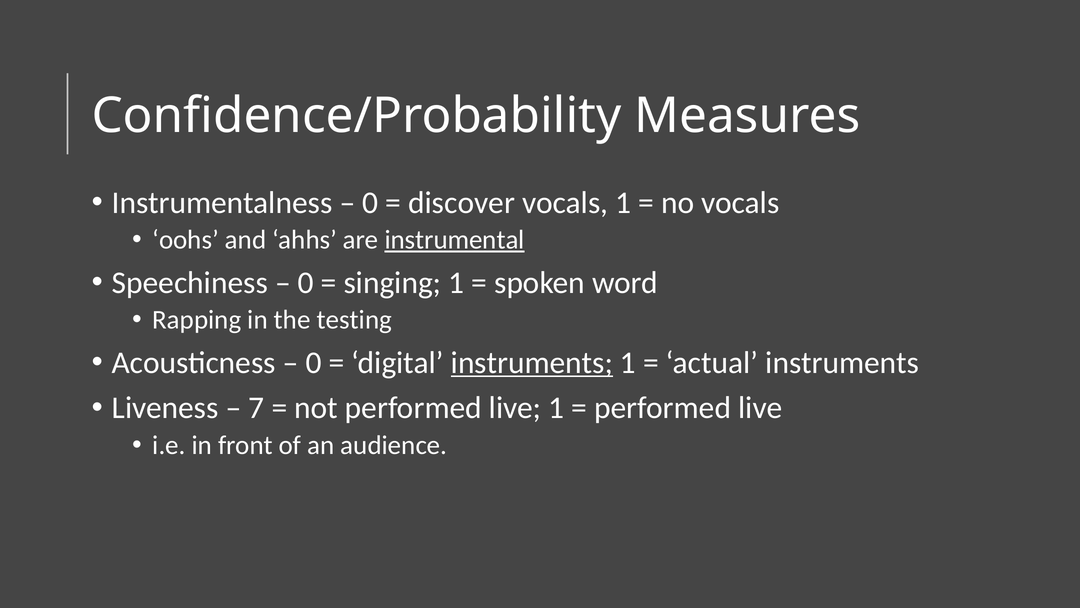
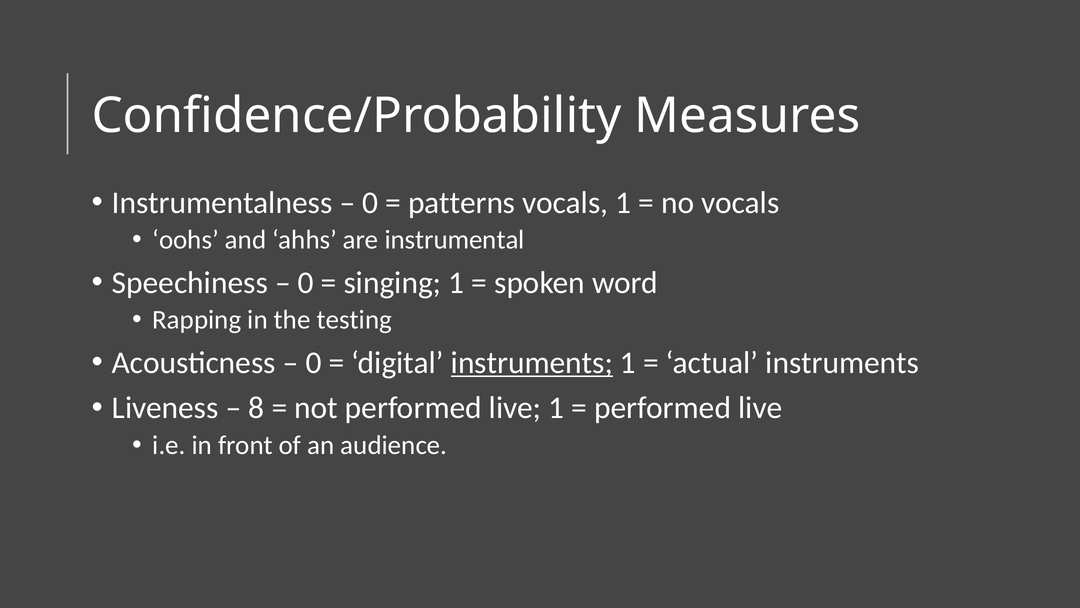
discover: discover -> patterns (462, 202)
instrumental underline: present -> none (455, 240)
7: 7 -> 8 (256, 408)
